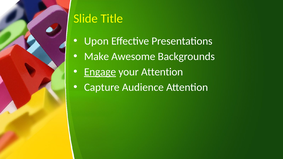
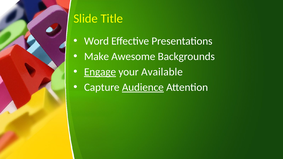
Upon: Upon -> Word (96, 41)
your Attention: Attention -> Available (162, 72)
Audience underline: none -> present (143, 87)
